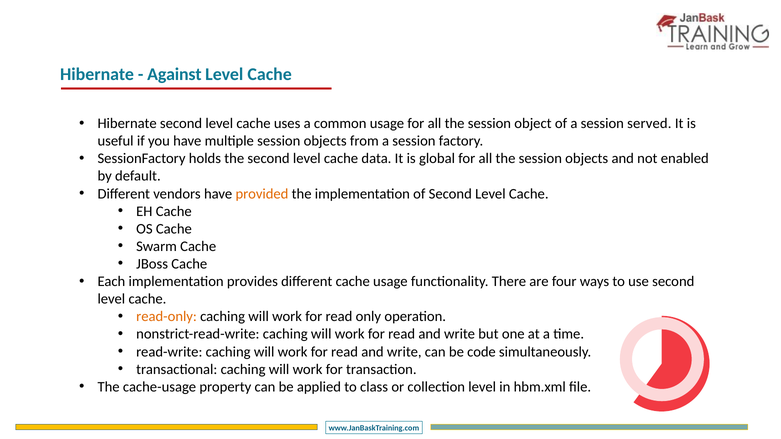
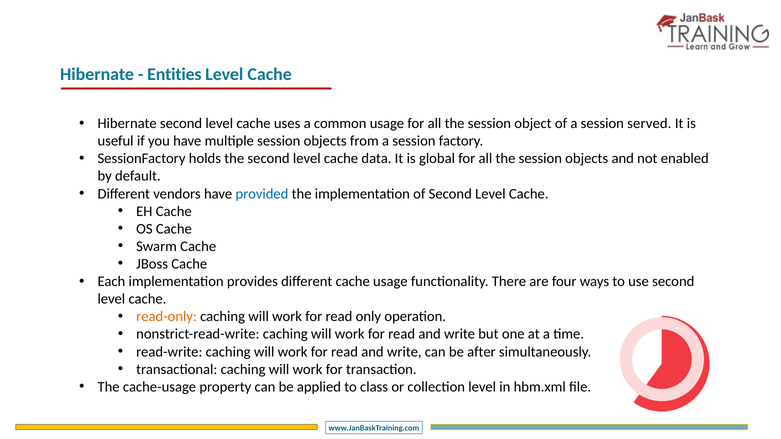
Against: Against -> Entities (174, 74)
provided colour: orange -> blue (262, 194)
code: code -> after (481, 352)
